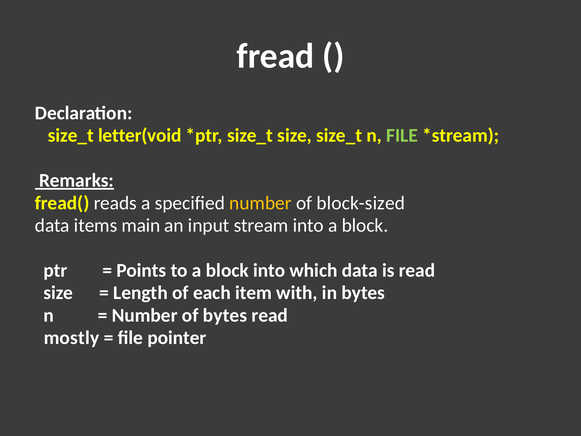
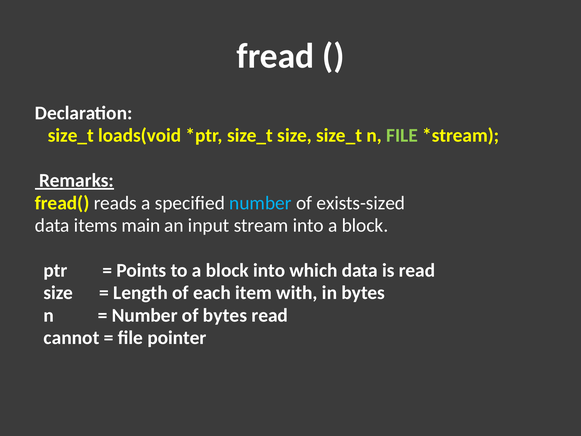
letter(void: letter(void -> loads(void (140, 136)
number colour: yellow -> light blue (260, 203)
block-sized: block-sized -> exists-sized (361, 203)
mostly: mostly -> cannot (72, 338)
